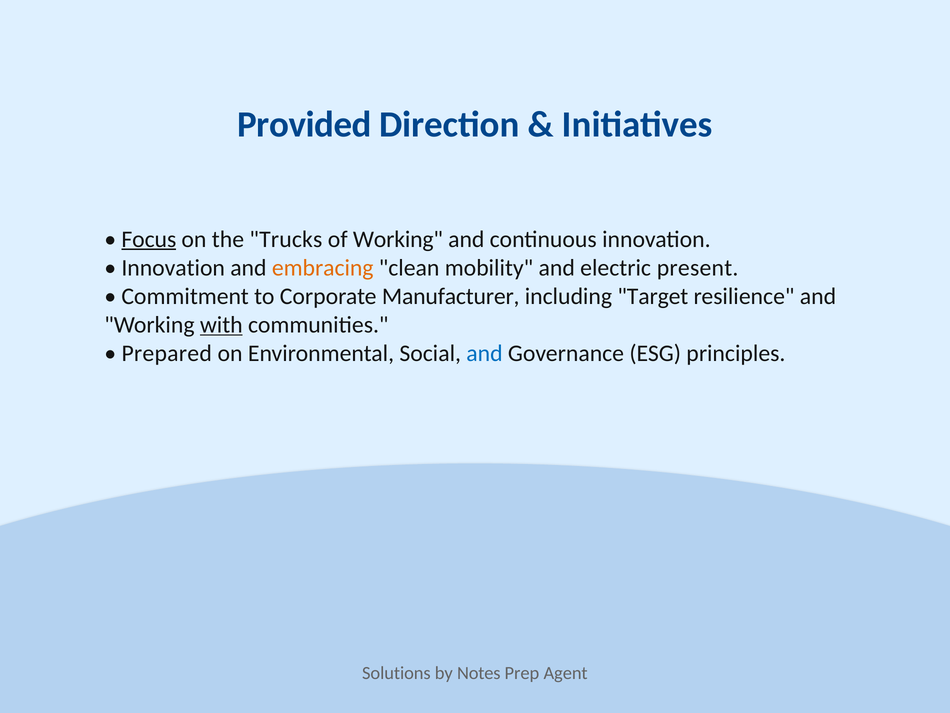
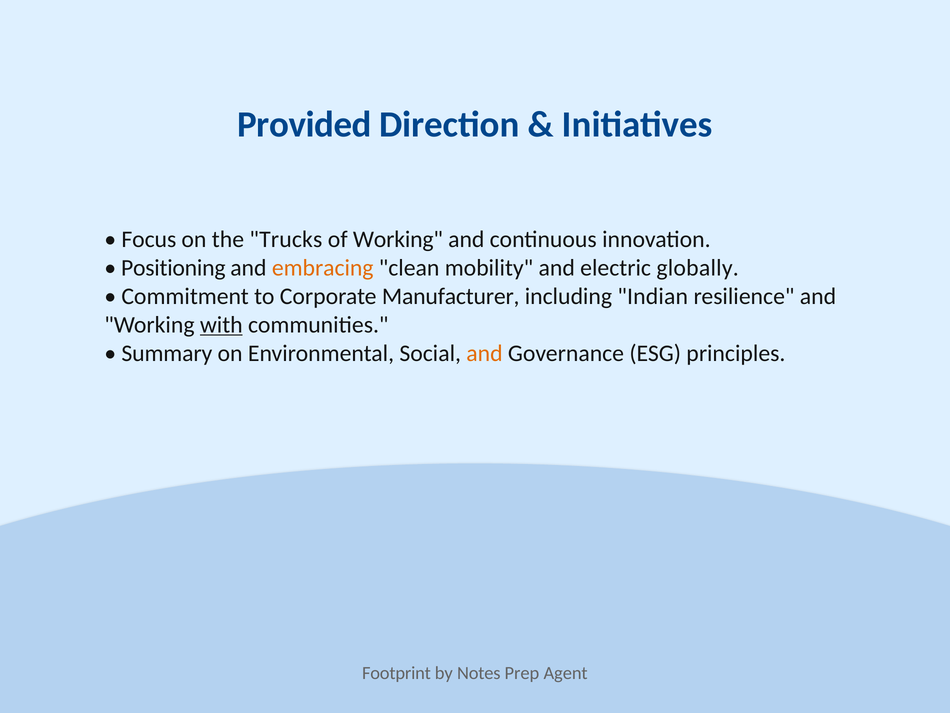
Focus underline: present -> none (149, 239)
Innovation: Innovation -> Positioning (173, 268)
present: present -> globally (698, 268)
Target: Target -> Indian (653, 296)
Prepared: Prepared -> Summary (167, 353)
and colour: blue -> orange (484, 353)
Solutions: Solutions -> Footprint (396, 673)
